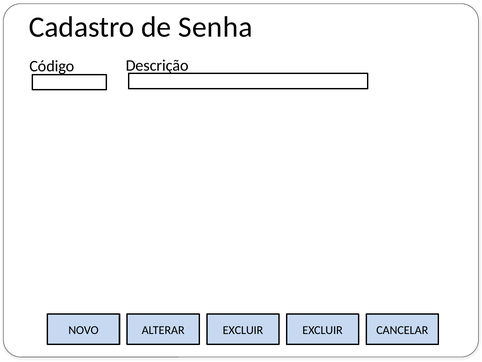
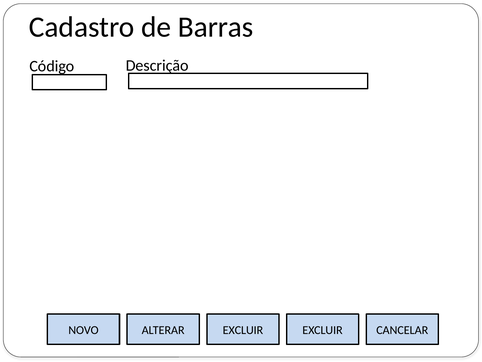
Senha: Senha -> Barras (216, 27)
